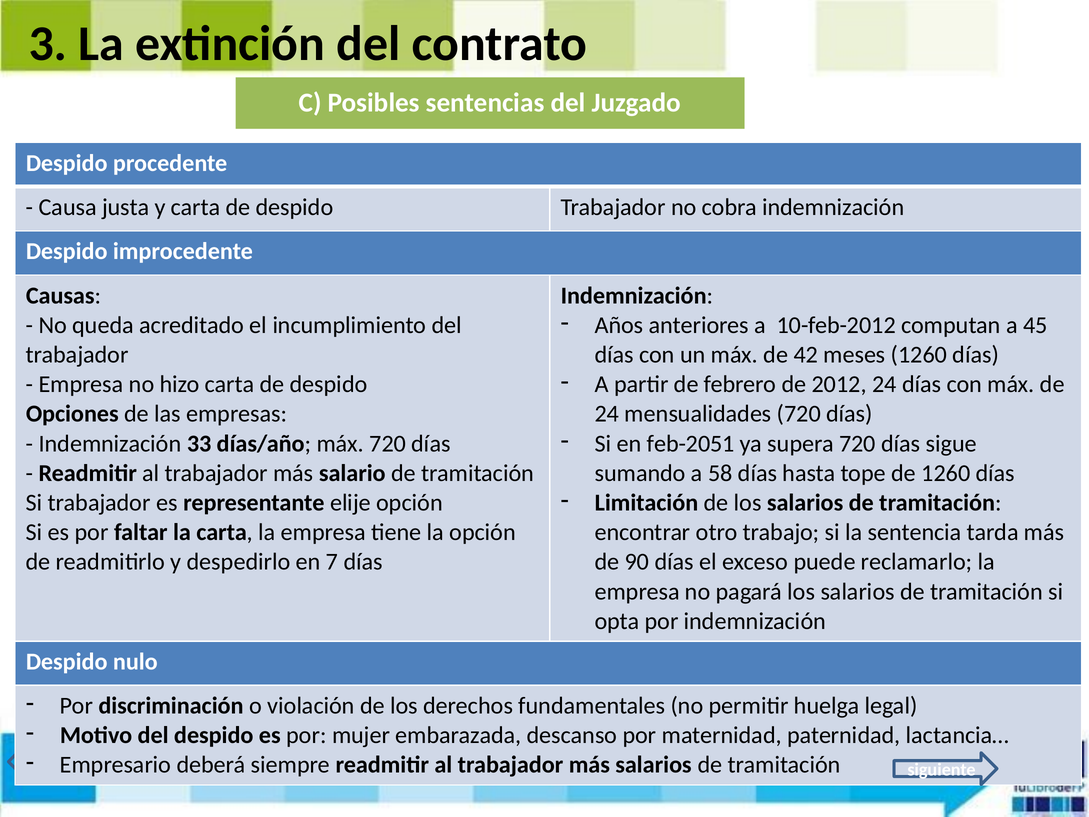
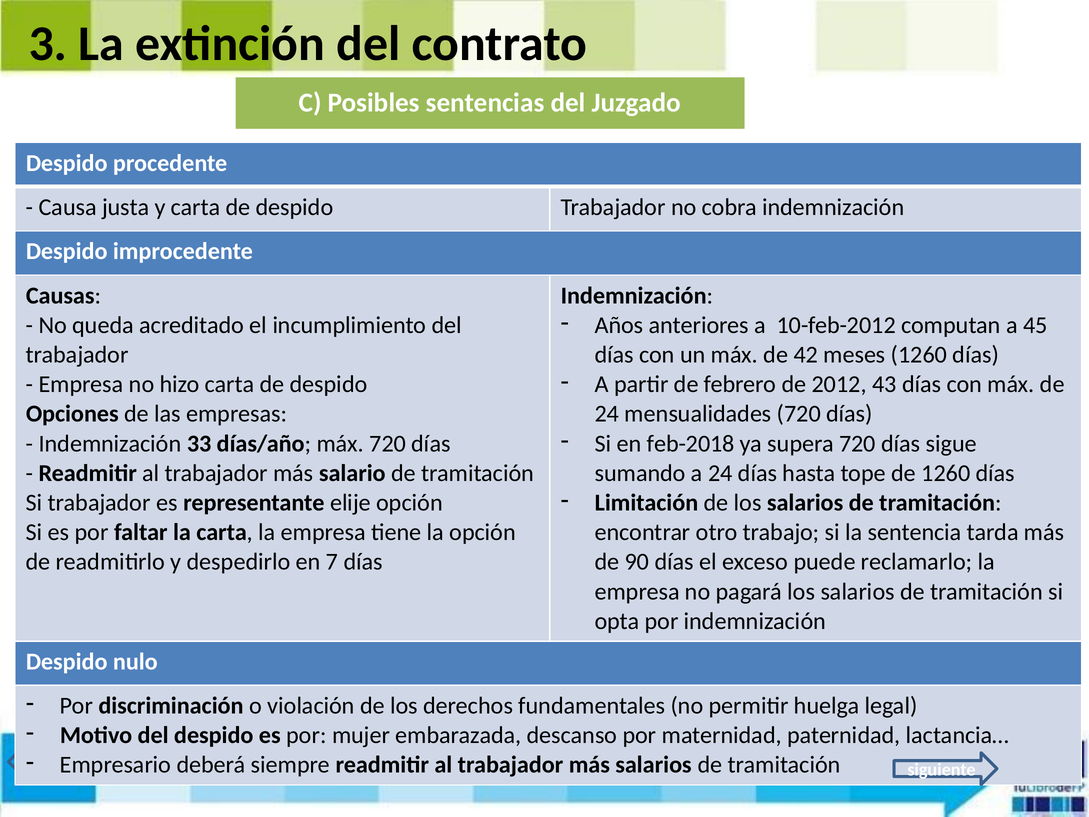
2012 24: 24 -> 43 (884, 384)
feb-2051: feb-2051 -> feb-2018 (691, 443)
a 58: 58 -> 24 (720, 473)
